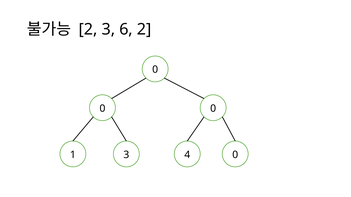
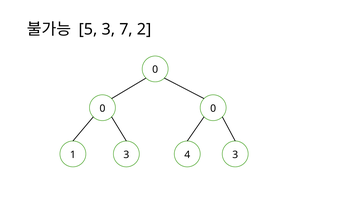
2: 2 -> 5 (88, 29)
6: 6 -> 7 (126, 29)
1 0: 0 -> 3 (235, 155)
